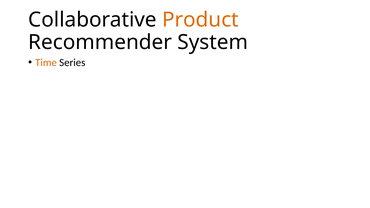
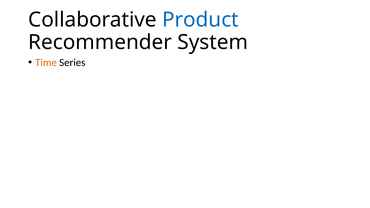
Product colour: orange -> blue (200, 20)
